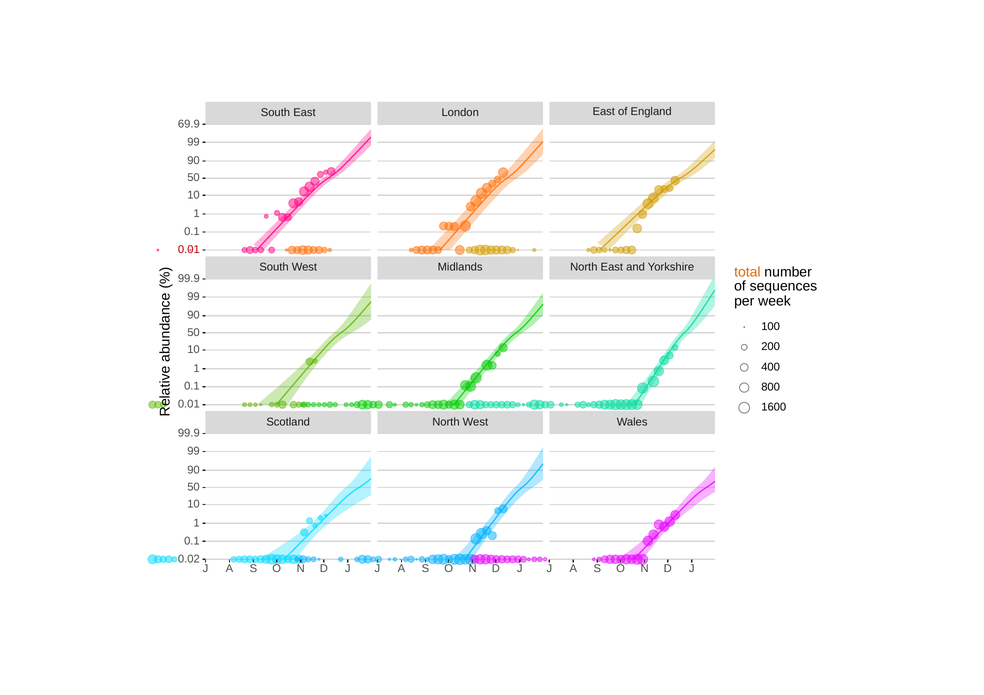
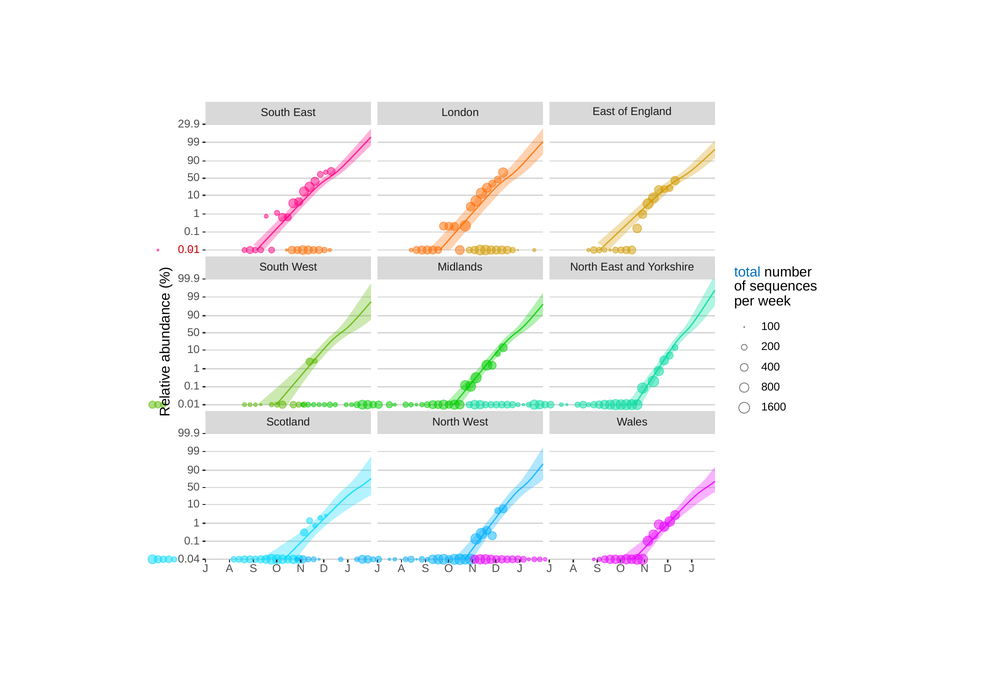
69.9: 69.9 -> 29.9 (189, 124)
total colour: orange -> blue (747, 272)
0.02: 0.02 -> 0.04 (189, 559)
